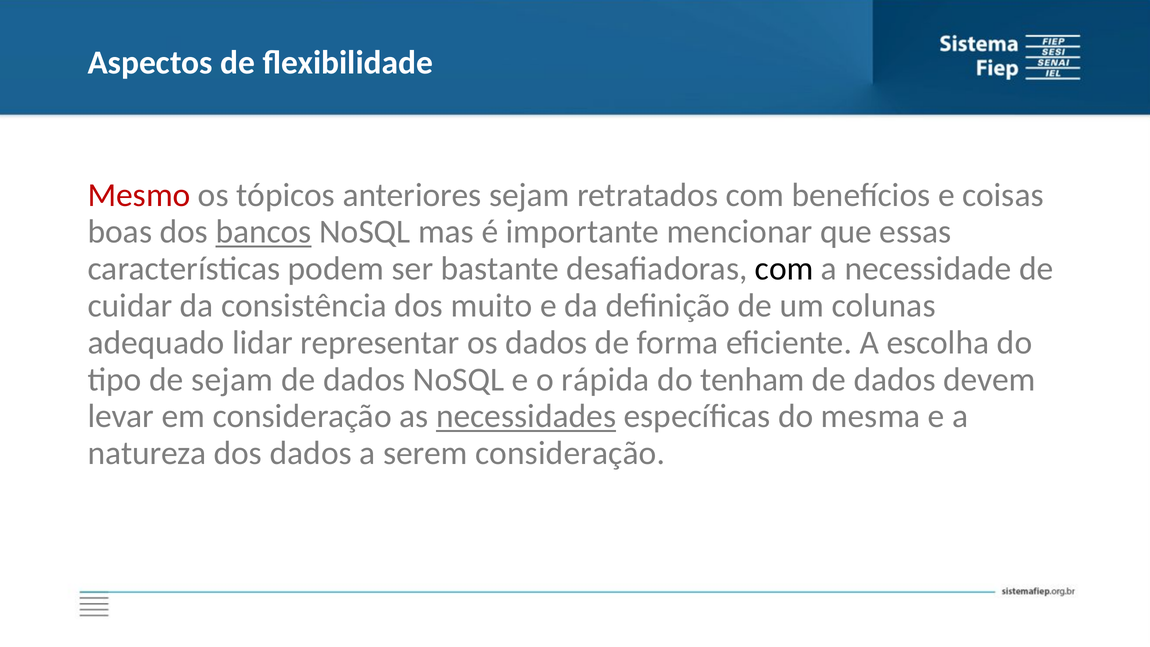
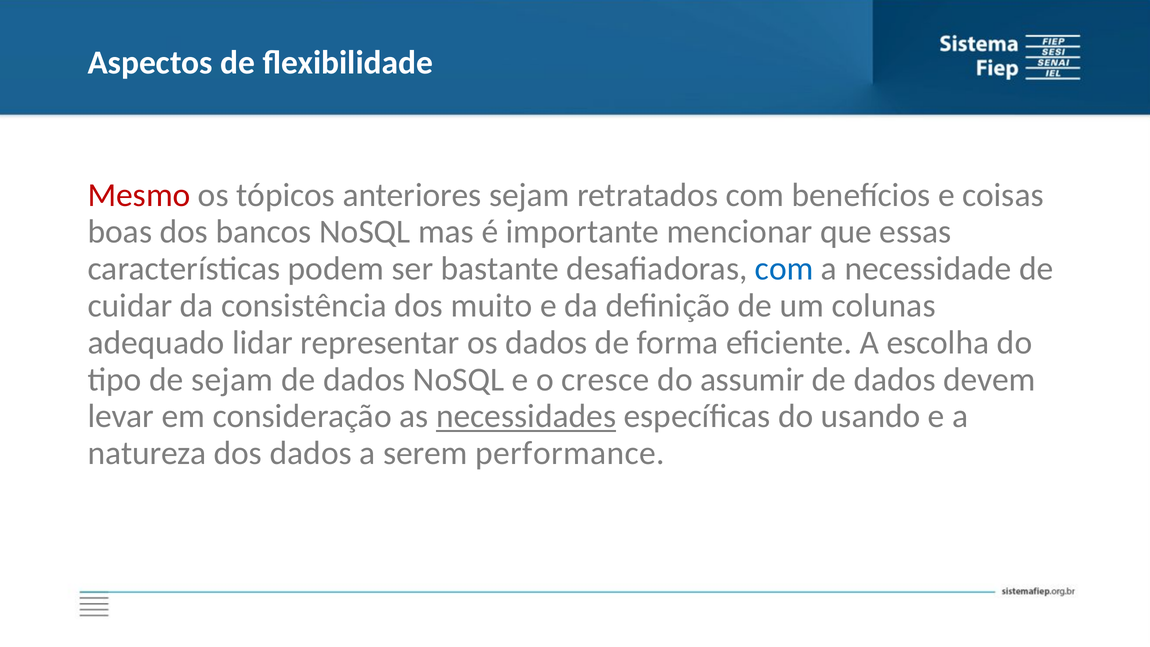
bancos underline: present -> none (264, 232)
com colour: black -> blue (784, 269)
rápida: rápida -> cresce (605, 379)
tenham: tenham -> assumir (752, 379)
mesma: mesma -> usando (871, 416)
serem consideração: consideração -> performance (570, 453)
